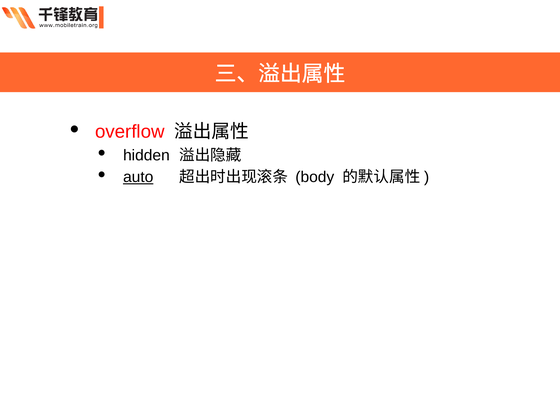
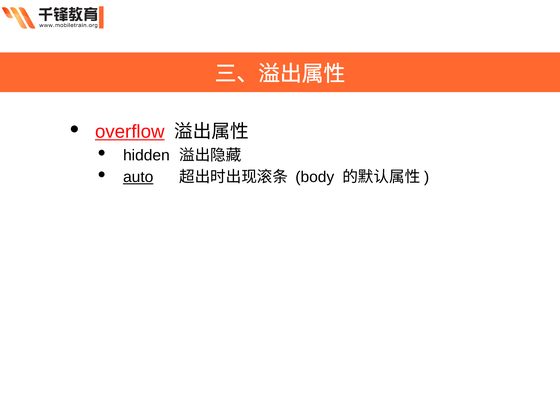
overflow underline: none -> present (130, 132)
